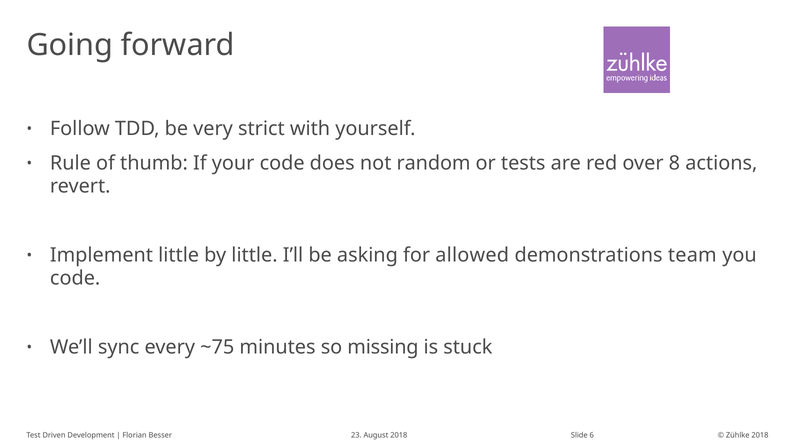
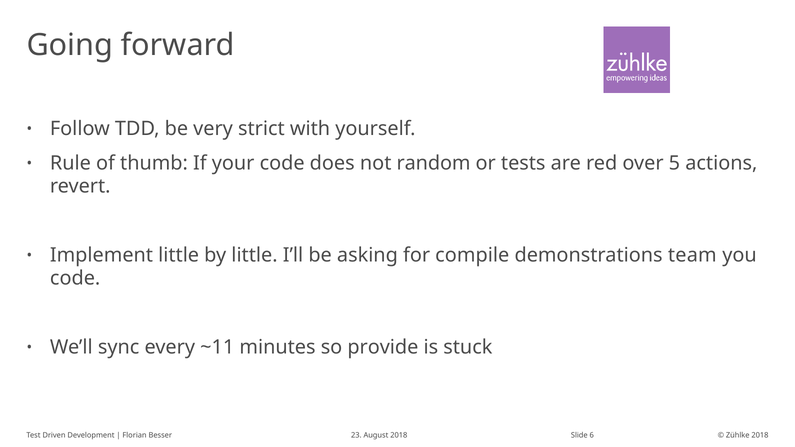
8: 8 -> 5 (674, 163)
allowed: allowed -> compile (472, 255)
~75: ~75 -> ~11 (217, 347)
missing: missing -> provide (383, 347)
